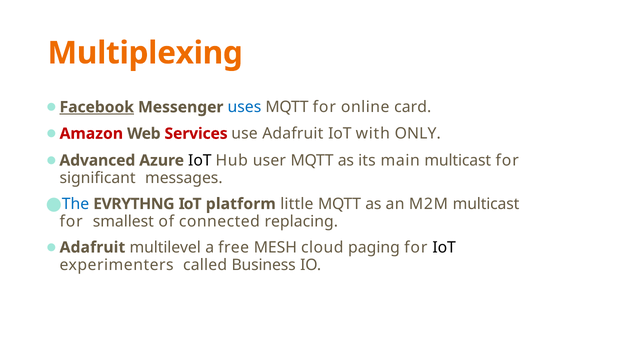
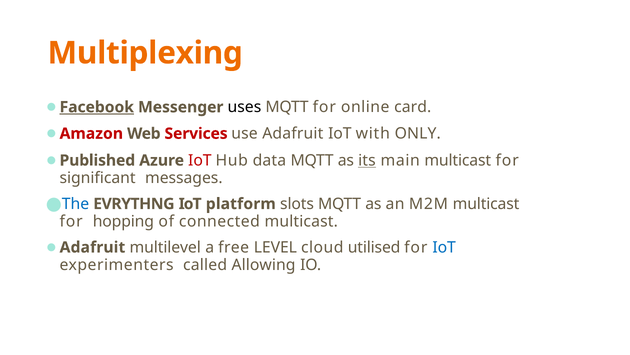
uses colour: blue -> black (244, 107)
Advanced: Advanced -> Published (97, 160)
IoT colour: black -> red (200, 160)
user: user -> data (269, 160)
its underline: none -> present (367, 160)
little: little -> slots (297, 204)
smallest: smallest -> hopping (123, 221)
connected replacing: replacing -> multicast (301, 221)
MESH: MESH -> LEVEL (275, 247)
paging: paging -> utilised (374, 247)
IoT colour: black -> blue (444, 247)
Business: Business -> Allowing (264, 265)
